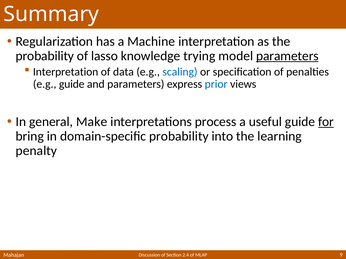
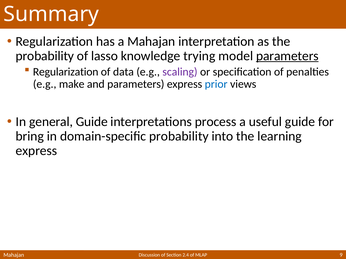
a Machine: Machine -> Mahajan (151, 41)
Interpretation: Interpretation -> Regularization (66, 72)
scaling colour: blue -> purple (180, 72)
e.g guide: guide -> make (72, 84)
general Make: Make -> Guide (92, 122)
for underline: present -> none (326, 122)
penalty: penalty -> express (36, 151)
